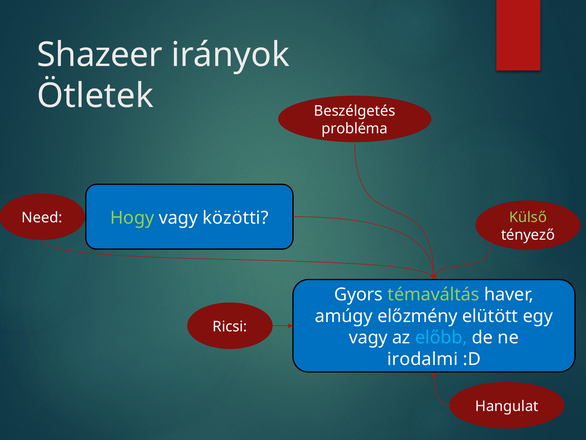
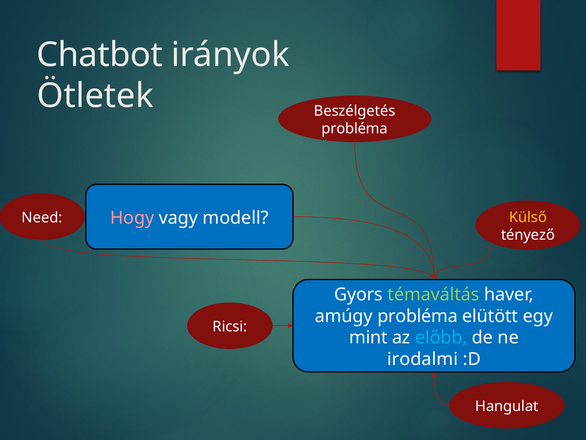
Shazeer: Shazeer -> Chatbot (100, 55)
Hogy colour: light green -> pink (132, 218)
közötti: közötti -> modell (236, 218)
Külső colour: light green -> yellow (528, 217)
amúgy előzmény: előzmény -> probléma (418, 316)
vagy: vagy -> mint (368, 337)
